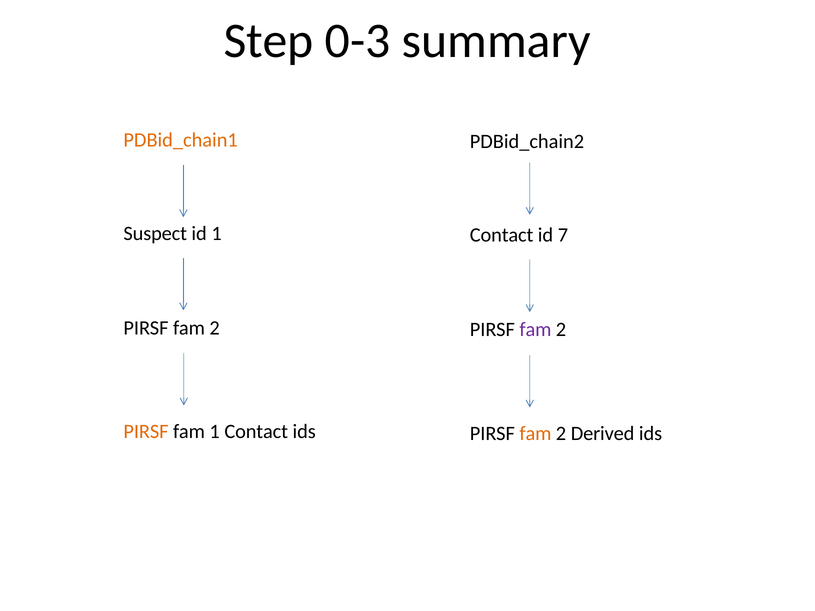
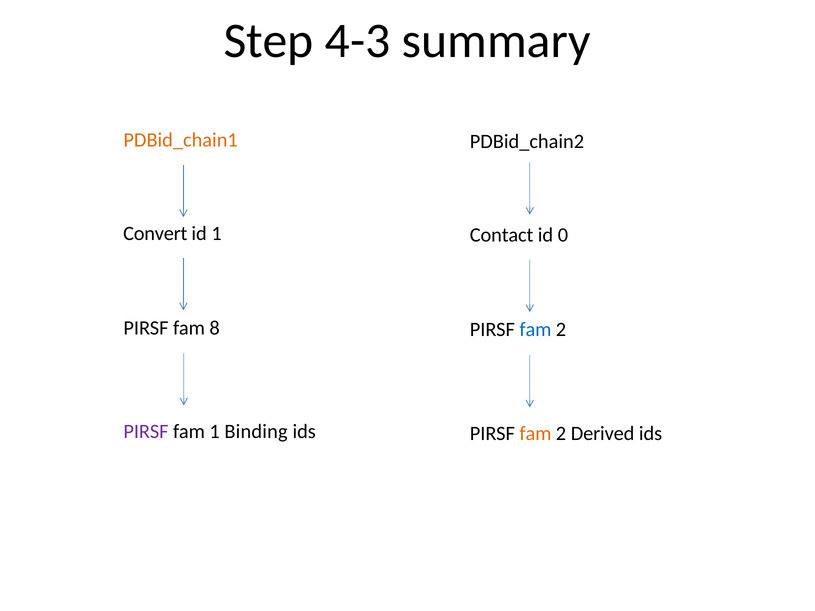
0-3: 0-3 -> 4-3 (358, 41)
Suspect: Suspect -> Convert (155, 234)
7: 7 -> 0 (563, 235)
2: 2 -> 8 (215, 328)
fam colour: purple -> blue (535, 330)
PIRSF colour: orange -> purple (146, 432)
fam 1 Contact: Contact -> Binding (256, 432)
